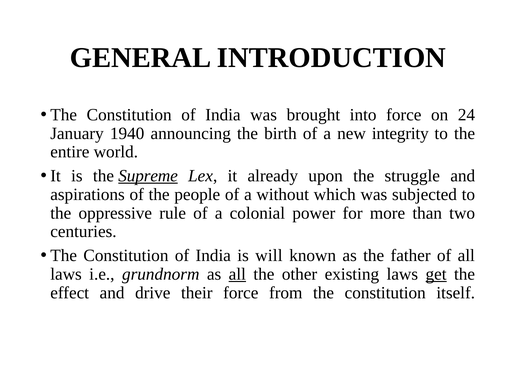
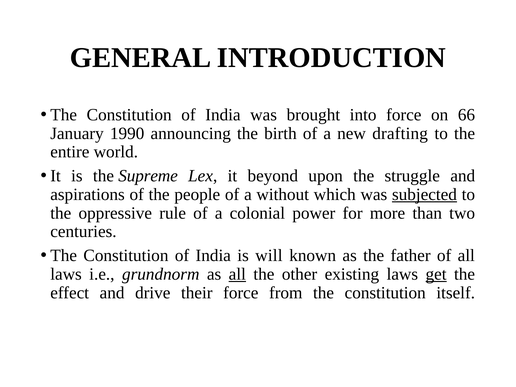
24: 24 -> 66 (466, 115)
1940: 1940 -> 1990 (127, 133)
integrity: integrity -> drafting (400, 133)
Supreme underline: present -> none (148, 176)
already: already -> beyond (273, 176)
subjected underline: none -> present (424, 194)
